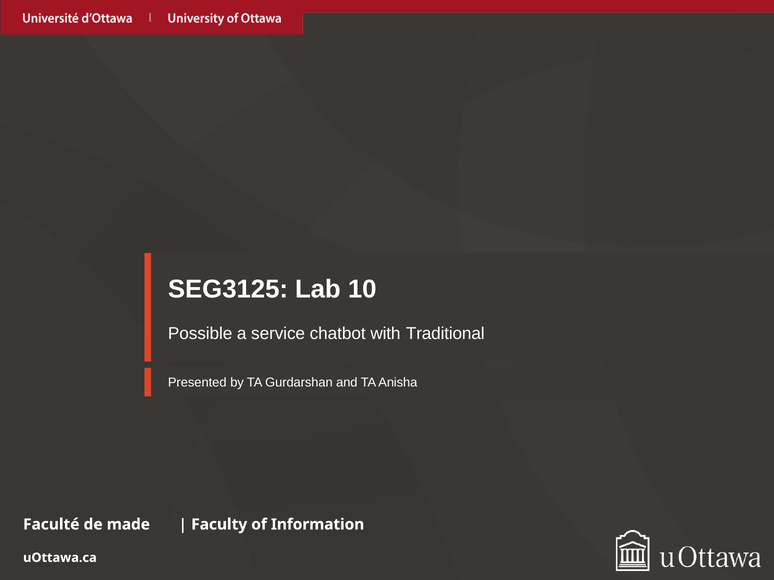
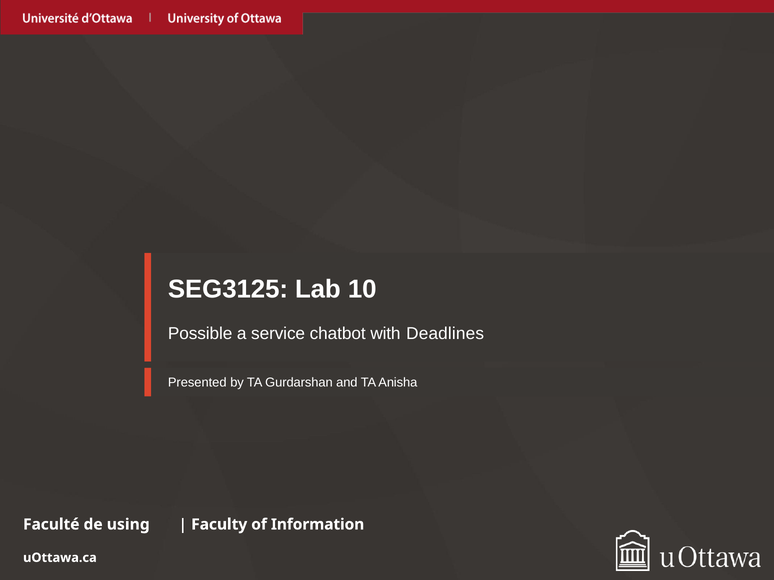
Traditional: Traditional -> Deadlines (445, 334)
made: made -> using (128, 525)
